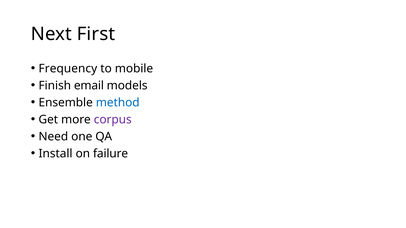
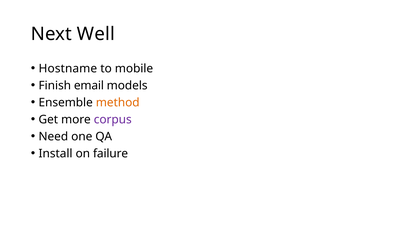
First: First -> Well (96, 34)
Frequency: Frequency -> Hostname (68, 69)
method colour: blue -> orange (118, 103)
